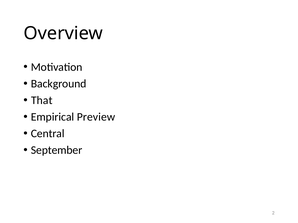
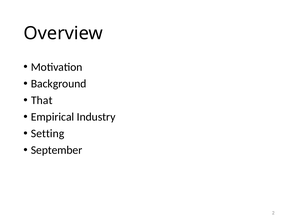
Preview: Preview -> Industry (96, 117)
Central: Central -> Setting (48, 134)
